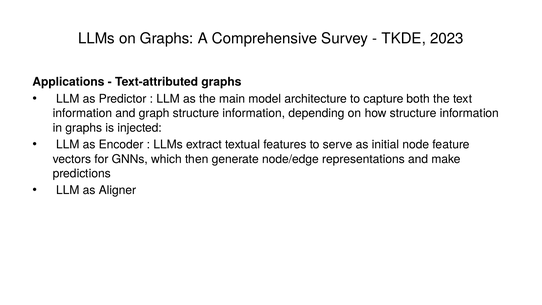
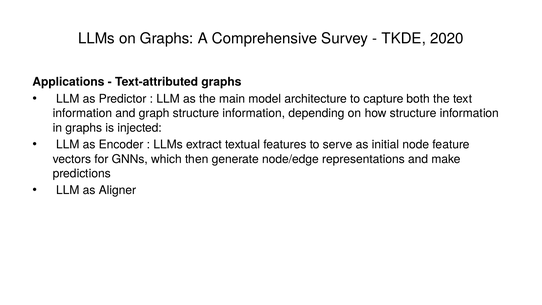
2023: 2023 -> 2020 (447, 39)
